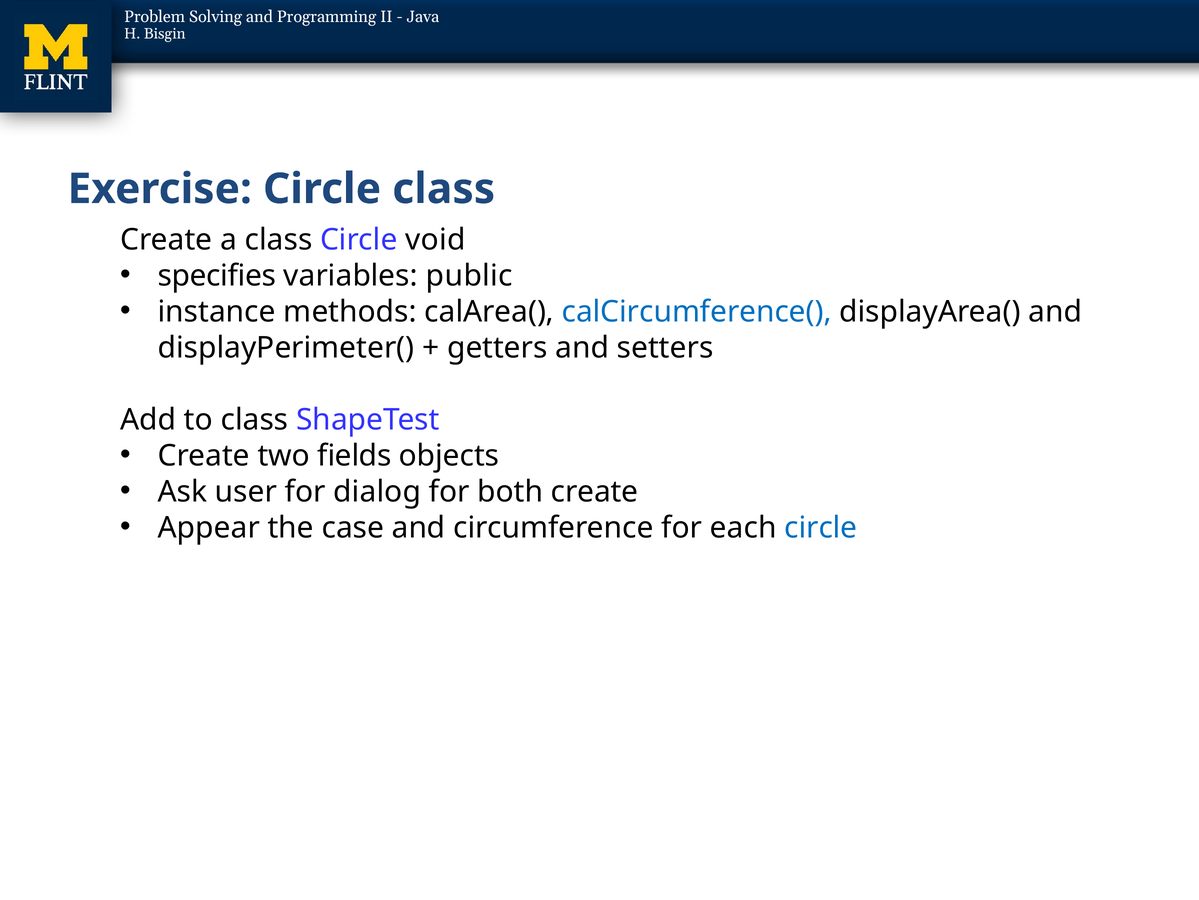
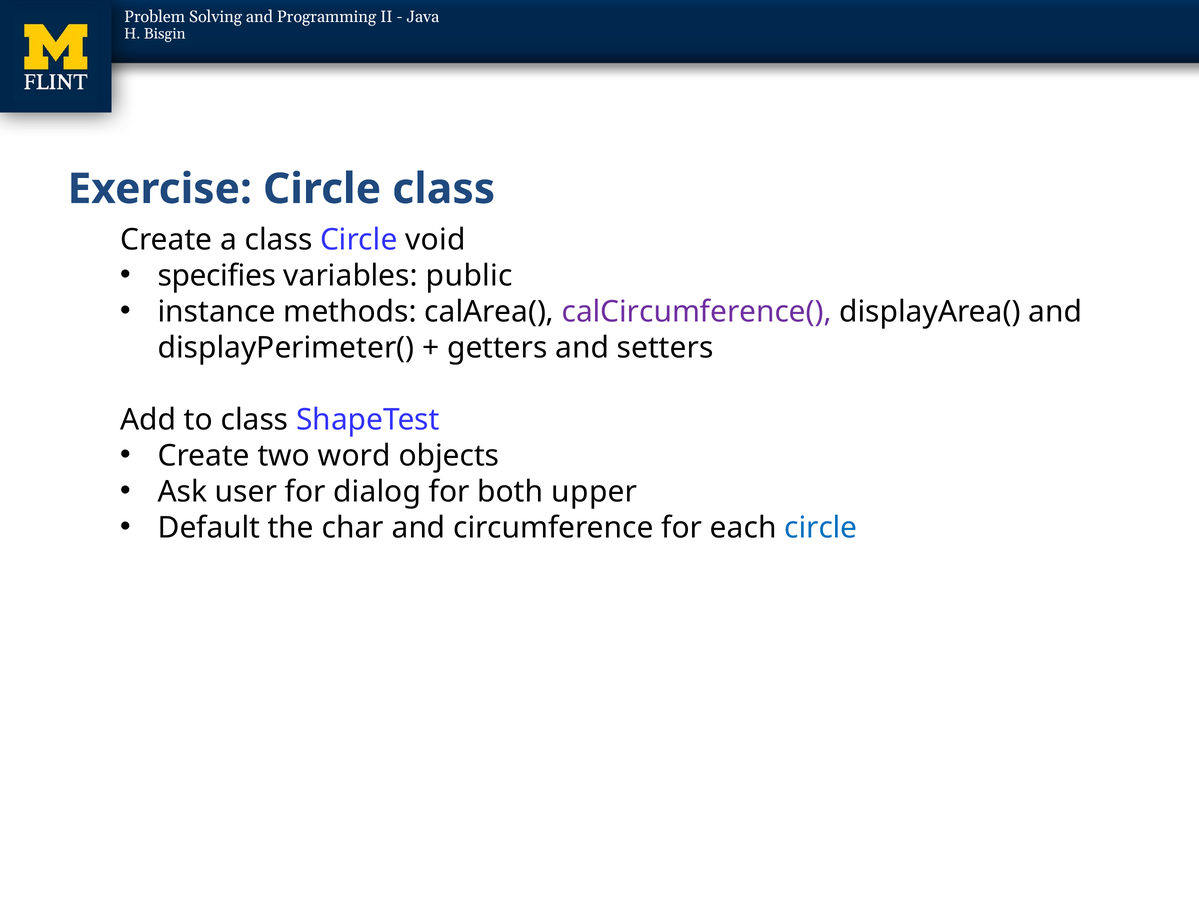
calCircumference( colour: blue -> purple (697, 311)
fields: fields -> word (354, 455)
both create: create -> upper (594, 491)
Appear: Appear -> Default (209, 527)
case: case -> char (353, 527)
